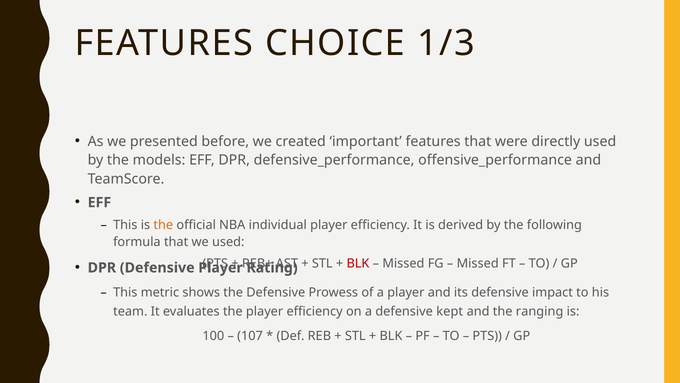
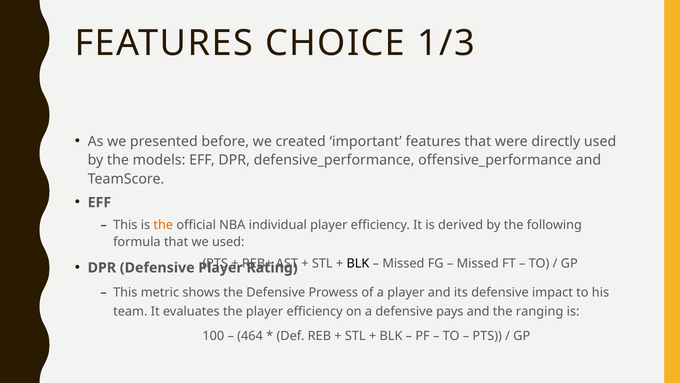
BLK colour: red -> black (358, 263)
kept: kept -> pays (450, 311)
107: 107 -> 464 (250, 335)
